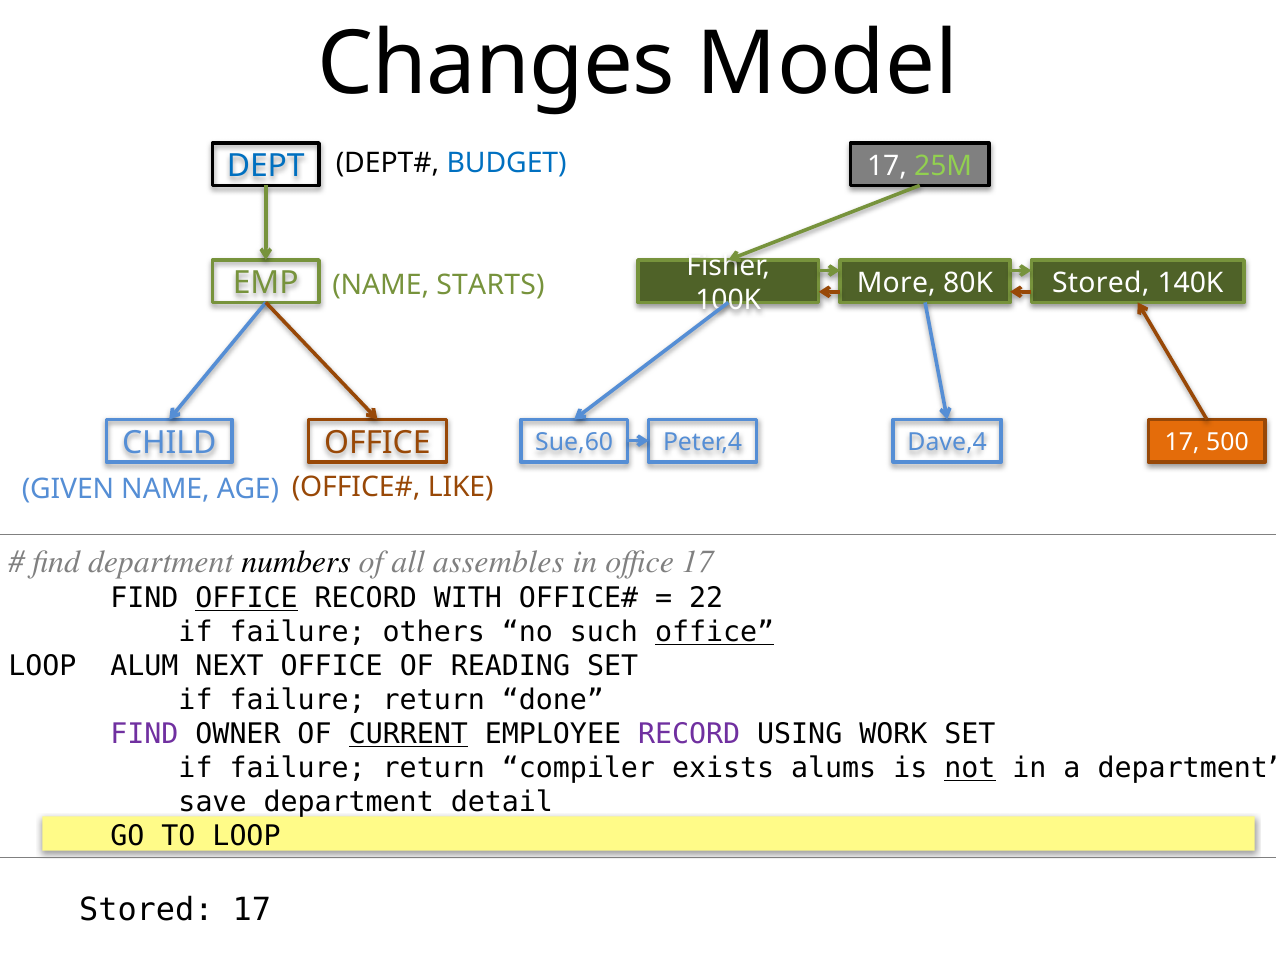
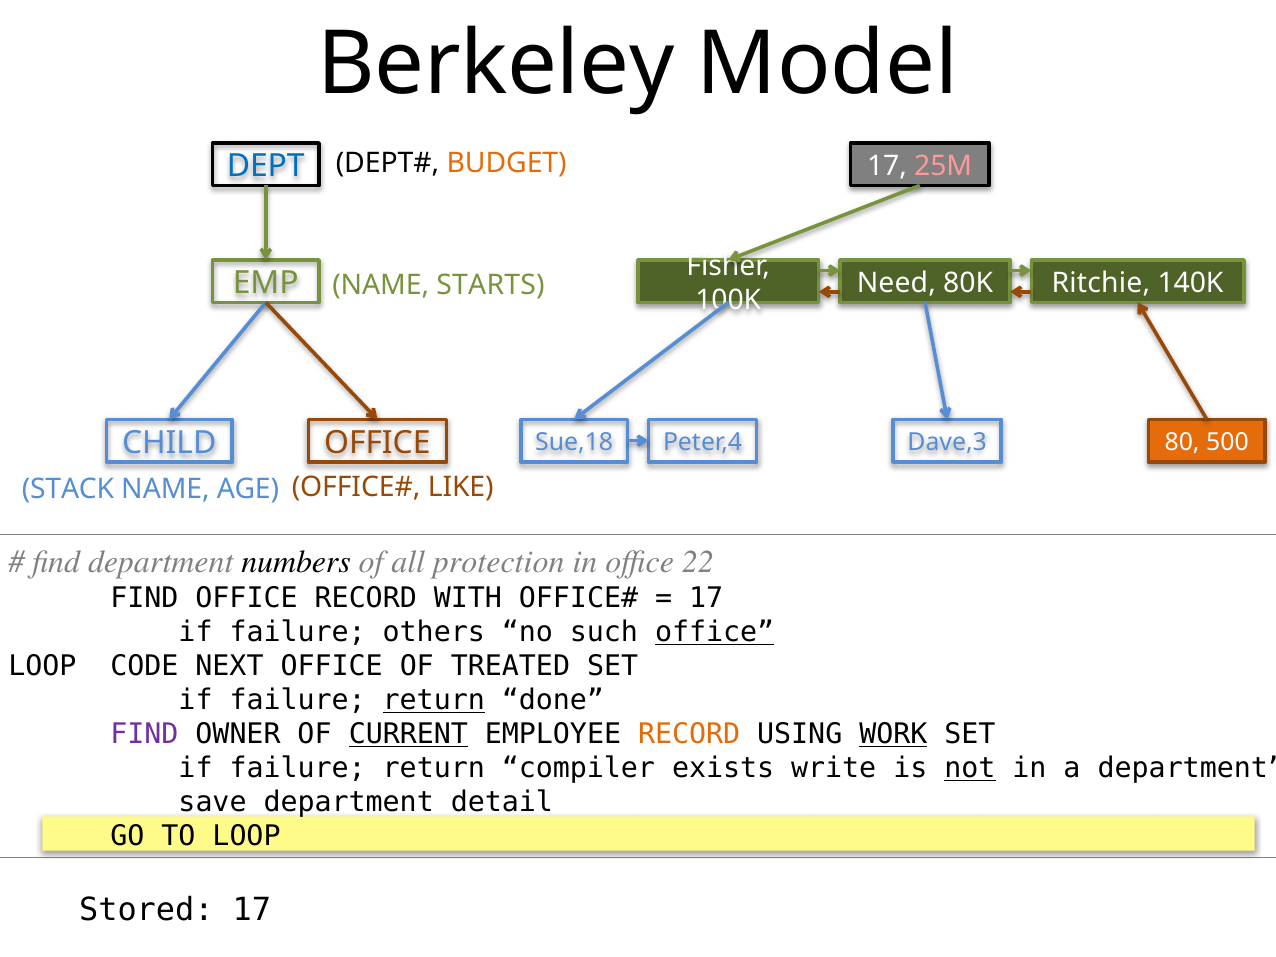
Changes: Changes -> Berkeley (496, 65)
BUDGET colour: blue -> orange (507, 164)
25M colour: light green -> pink (943, 166)
More: More -> Need (896, 283)
80K Stored: Stored -> Ritchie (1101, 283)
Sue,60: Sue,60 -> Sue,18 (574, 442)
Dave,4: Dave,4 -> Dave,3 (947, 442)
Peter,4 17: 17 -> 80 (1182, 442)
GIVEN: GIVEN -> STACK (68, 489)
assembles: assembles -> protection (499, 562)
office 17: 17 -> 22 (698, 562)
OFFICE underline: present -> none (247, 598)
22: 22 -> 17 (706, 598)
ALUM: ALUM -> CODE (144, 666)
READING: READING -> TREATED (510, 666)
return underline: none -> present (434, 700)
RECORD colour: purple -> orange (689, 734)
WORK underline: none -> present (893, 734)
alums: alums -> write (834, 768)
